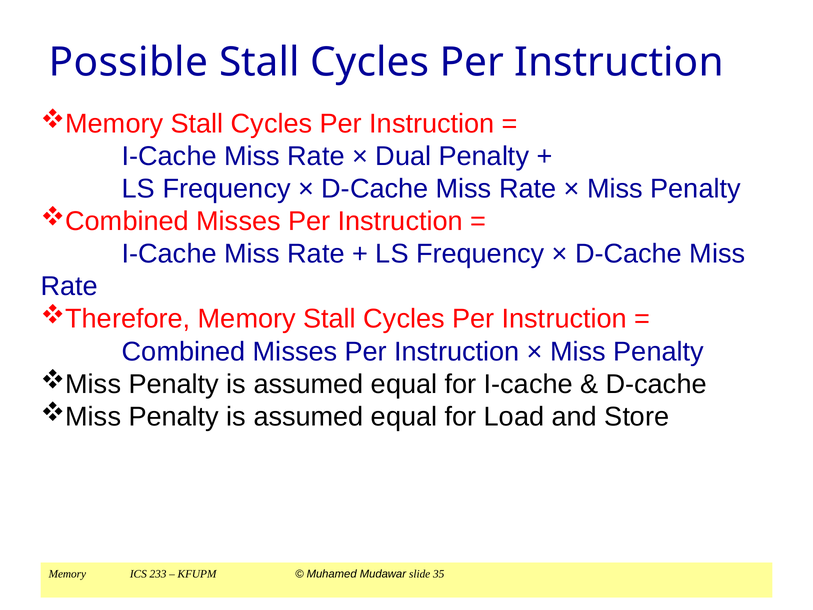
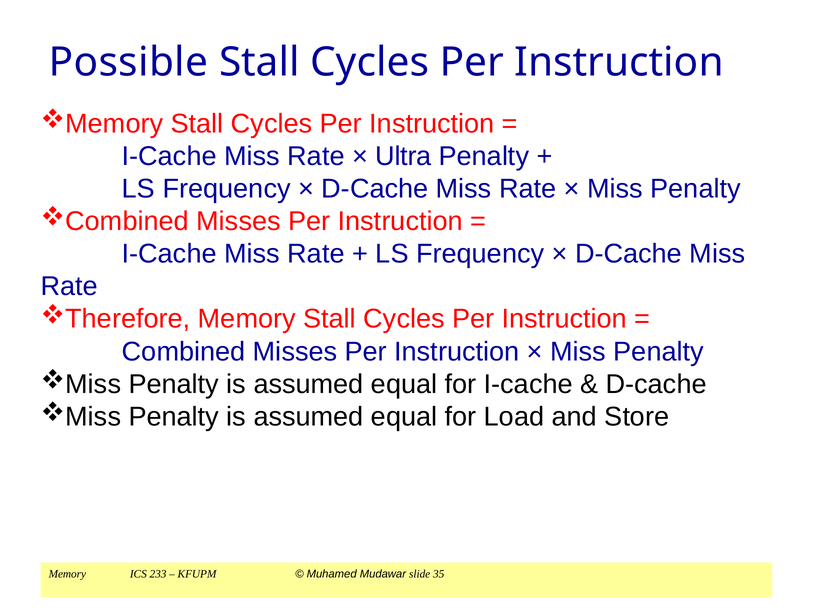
Dual: Dual -> Ultra (403, 156)
